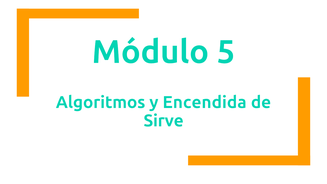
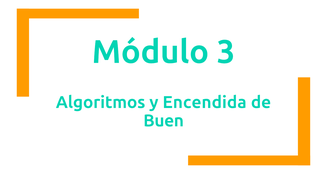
5: 5 -> 3 (226, 52)
Sirve: Sirve -> Buen (164, 121)
